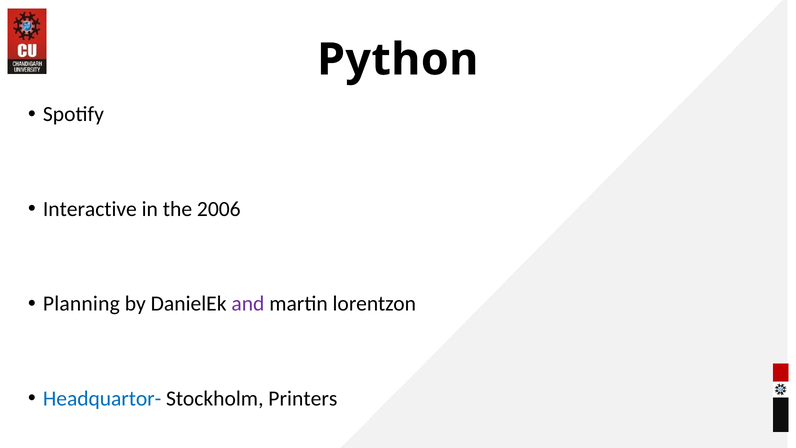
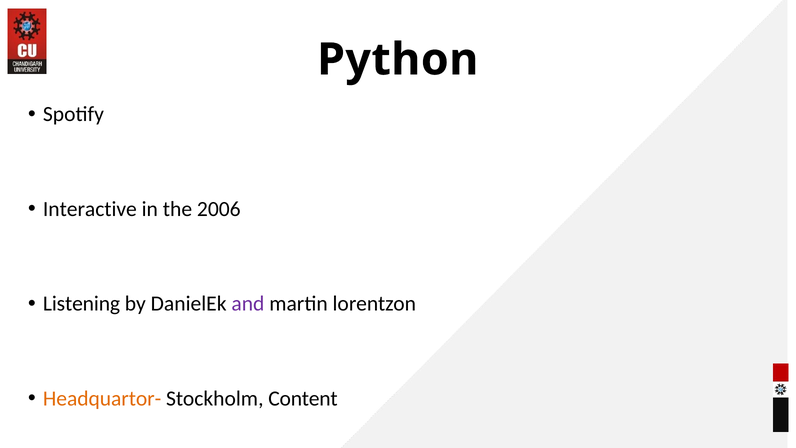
Planning: Planning -> Listening (82, 304)
Headquartor- colour: blue -> orange (102, 398)
Printers: Printers -> Content (303, 398)
